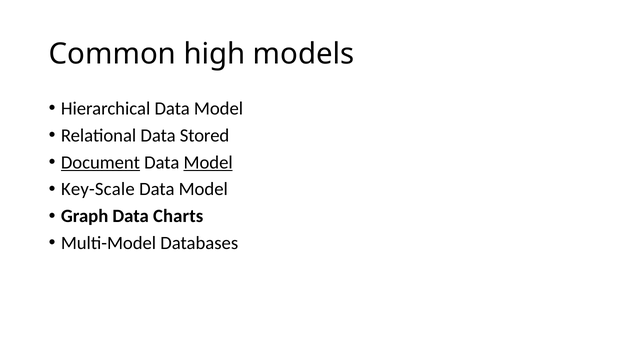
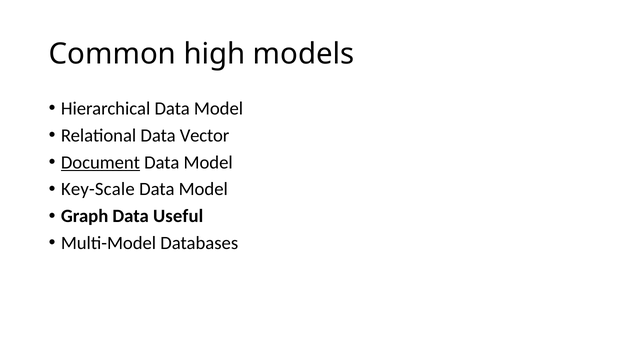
Stored: Stored -> Vector (205, 135)
Model underline: present -> none (208, 162)
Charts: Charts -> Useful (178, 216)
